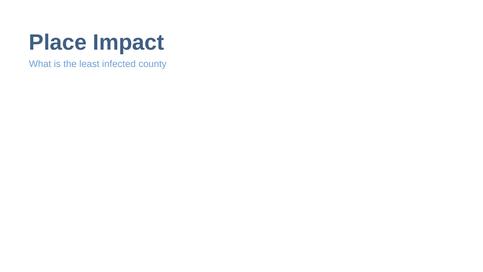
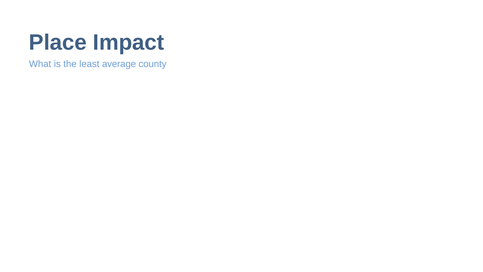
infected: infected -> average (119, 64)
